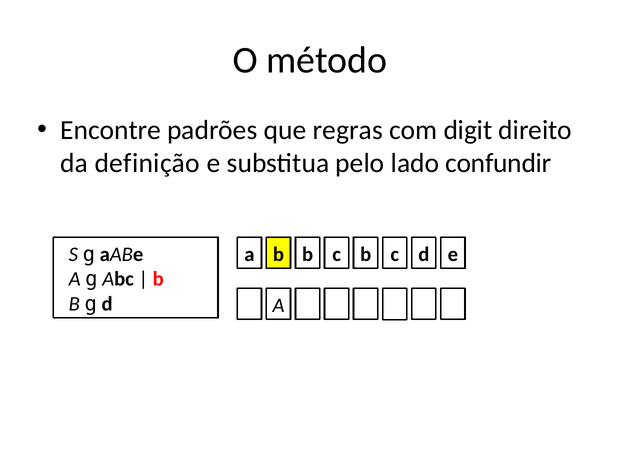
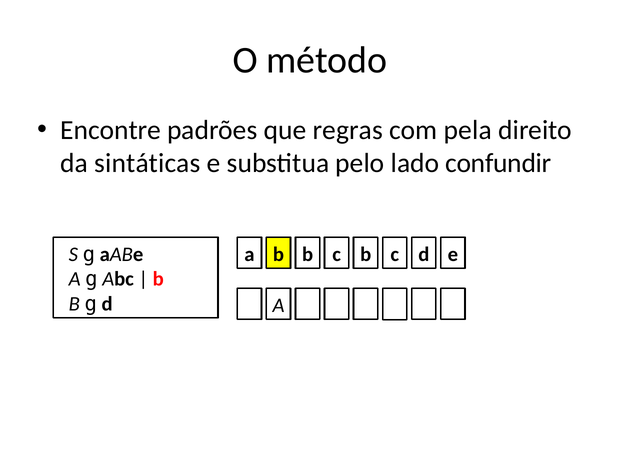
digit: digit -> pela (468, 130)
definição: definição -> sintáticas (147, 163)
